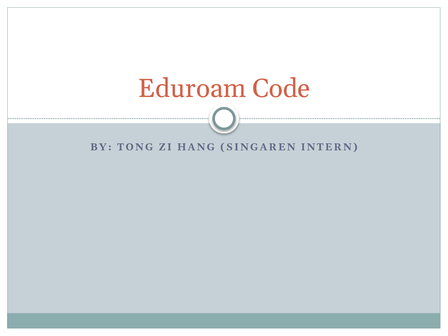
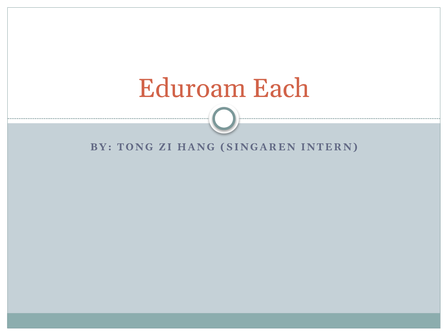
Code: Code -> Each (281, 88)
